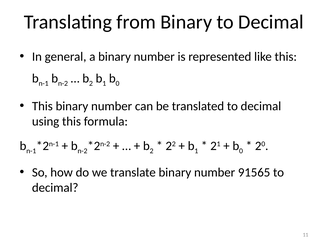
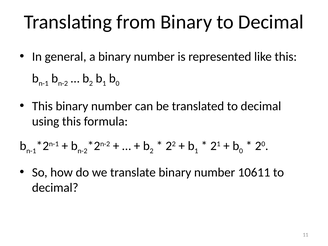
91565: 91565 -> 10611 (254, 172)
